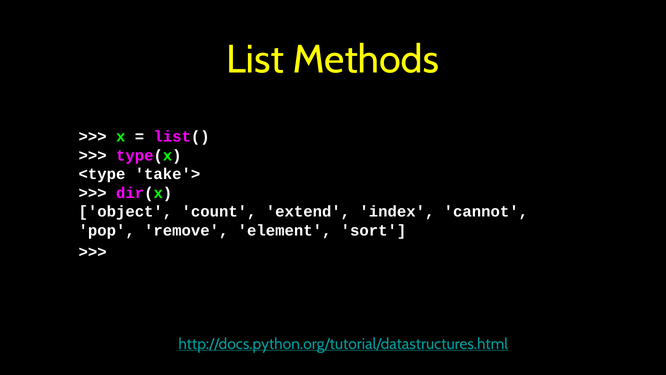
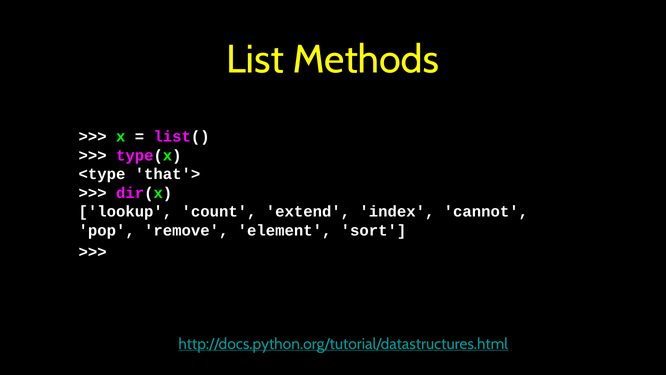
take'>: take'> -> that'> (168, 174)
object: object -> lookup (125, 211)
